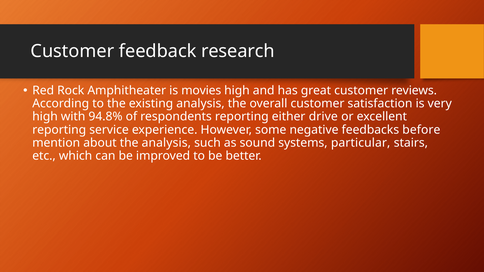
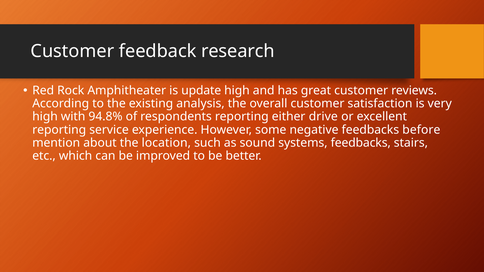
movies: movies -> update (201, 91)
the analysis: analysis -> location (166, 143)
systems particular: particular -> feedbacks (361, 143)
